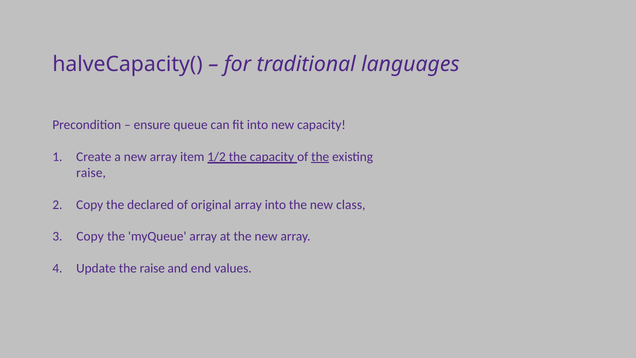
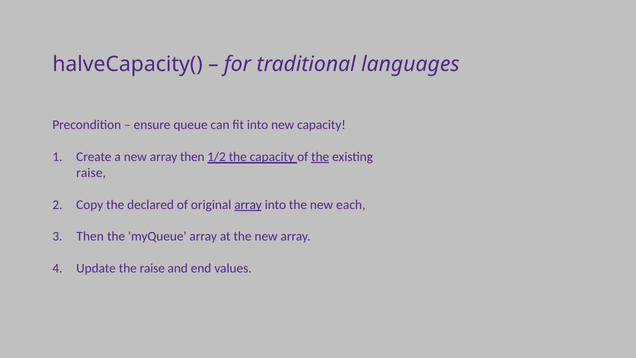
array item: item -> then (192, 157)
array underline: none -> present (248, 205)
class: class -> each (351, 205)
Copy: Copy -> Then (90, 236)
